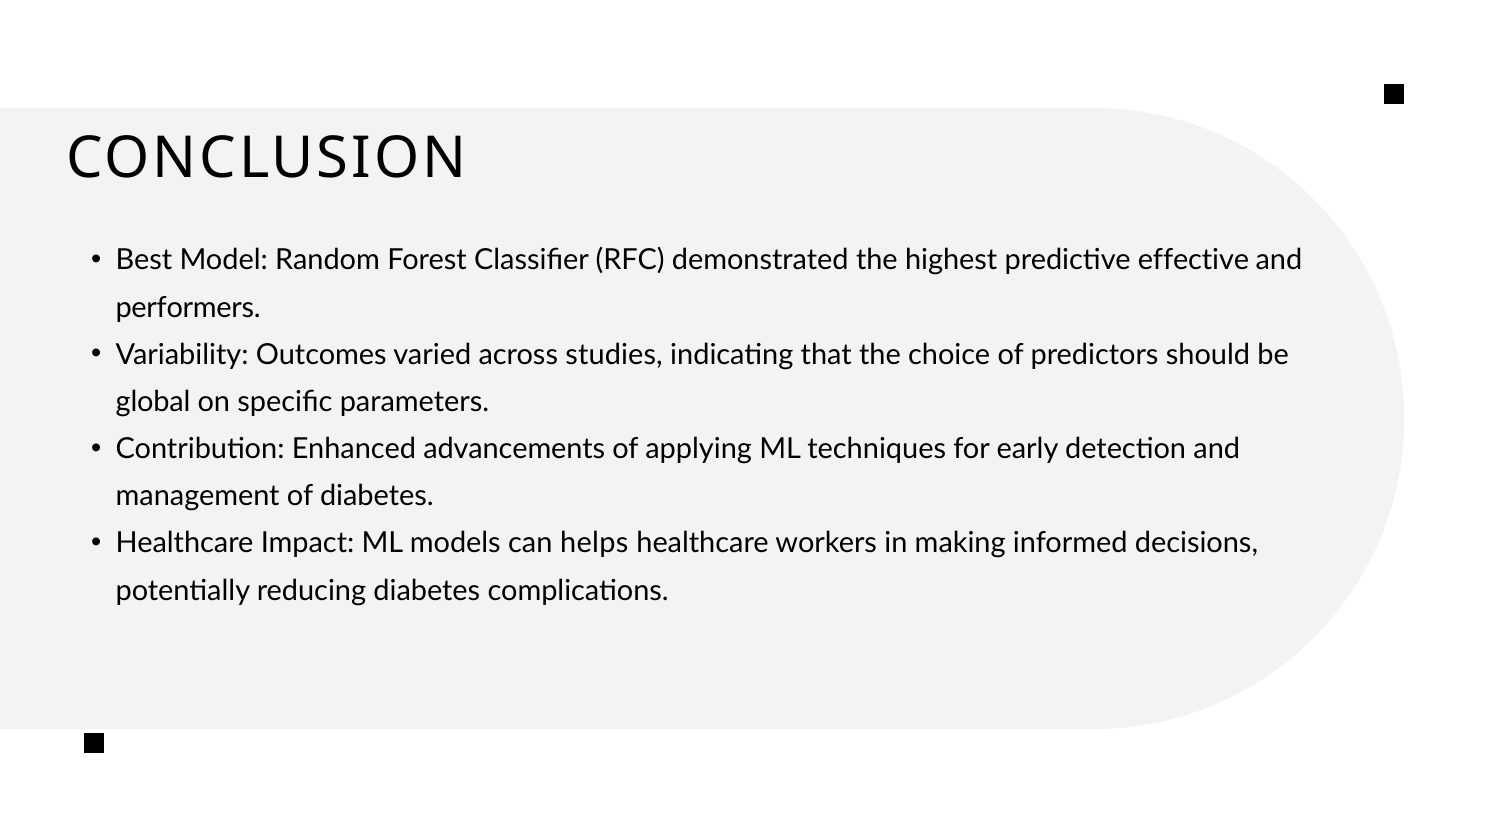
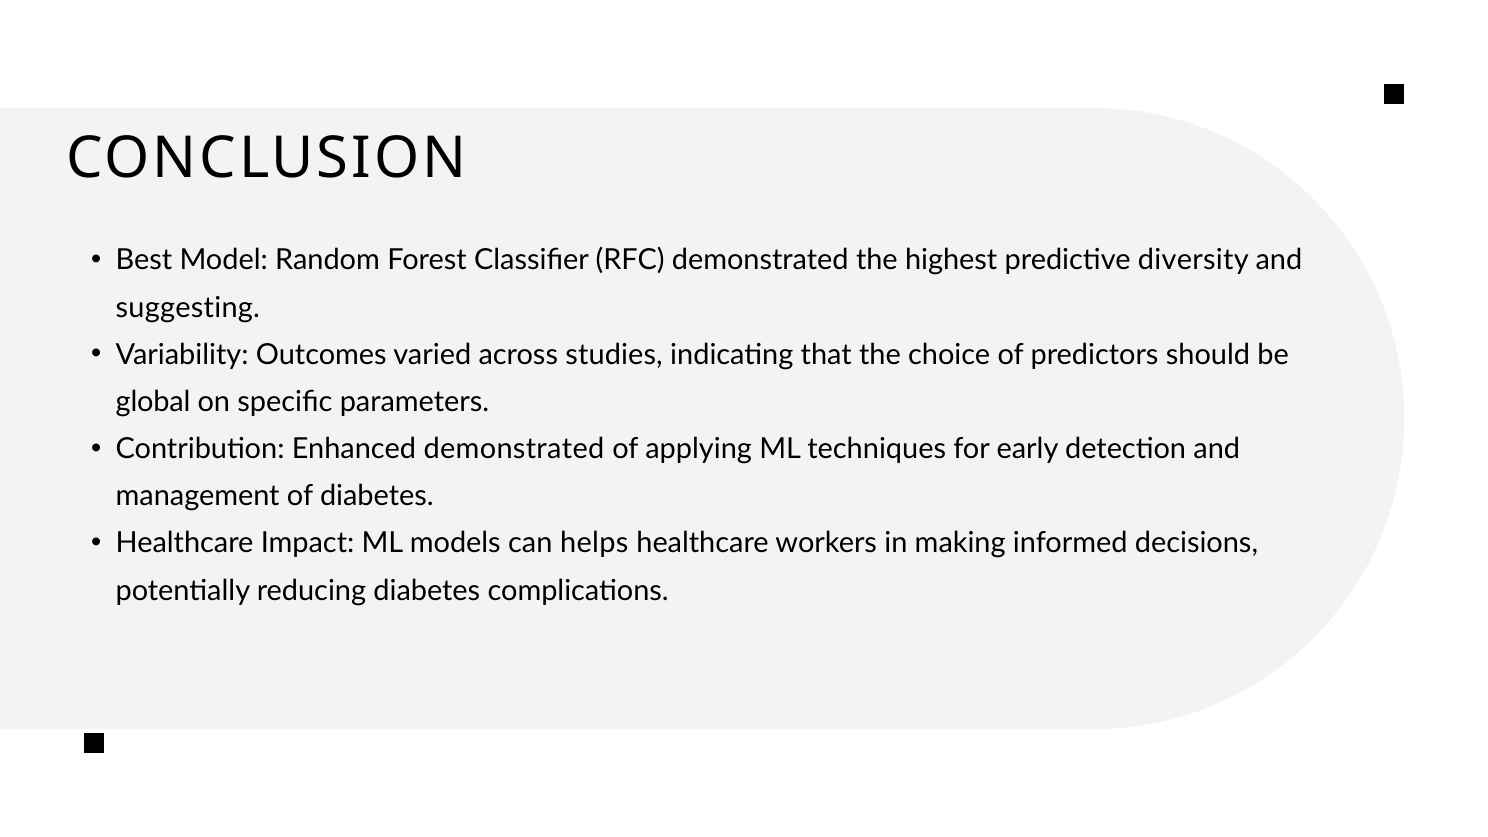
effective: effective -> diversity (1193, 260)
performers: performers -> suggesting (188, 308)
Enhanced advancements: advancements -> demonstrated (514, 449)
